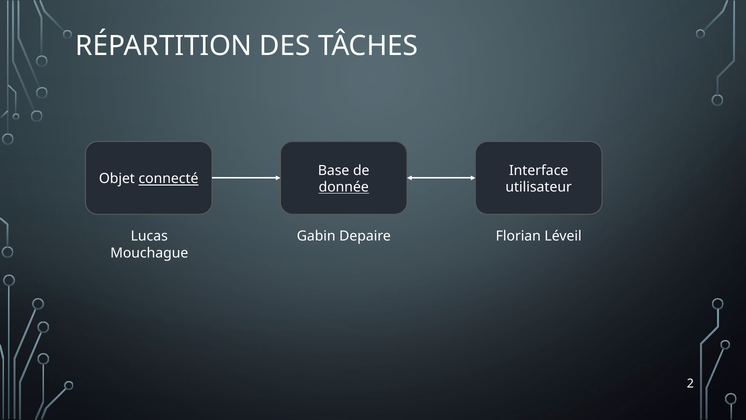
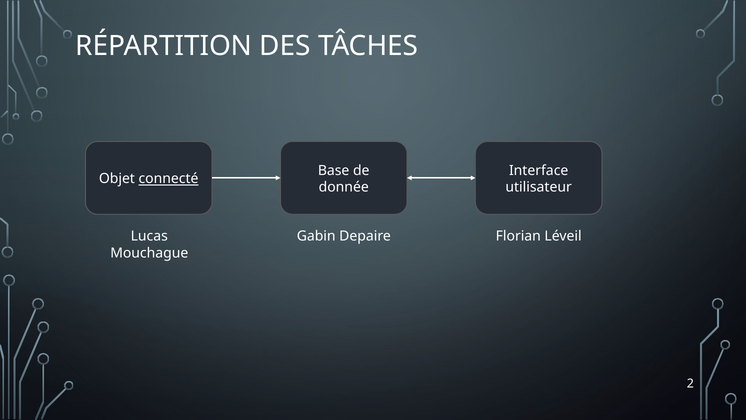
donnée underline: present -> none (344, 187)
